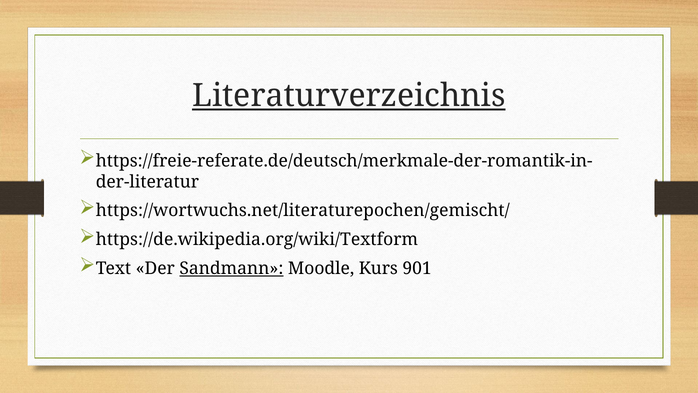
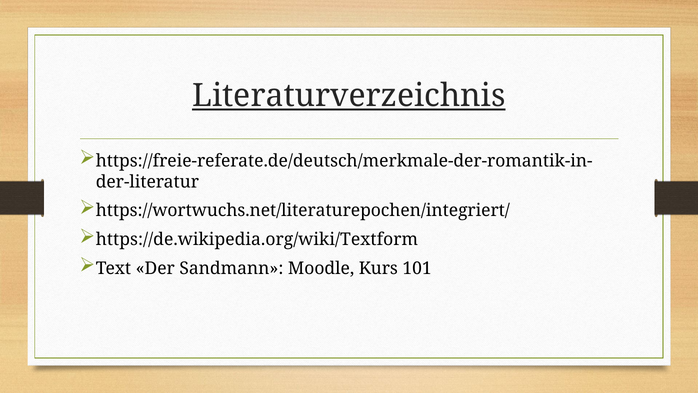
https://wortwuchs.net/literaturepochen/gemischt/: https://wortwuchs.net/literaturepochen/gemischt/ -> https://wortwuchs.net/literaturepochen/integriert/ (303, 210)
Sandmann underline: present -> none (231, 268)
901: 901 -> 101 (417, 268)
